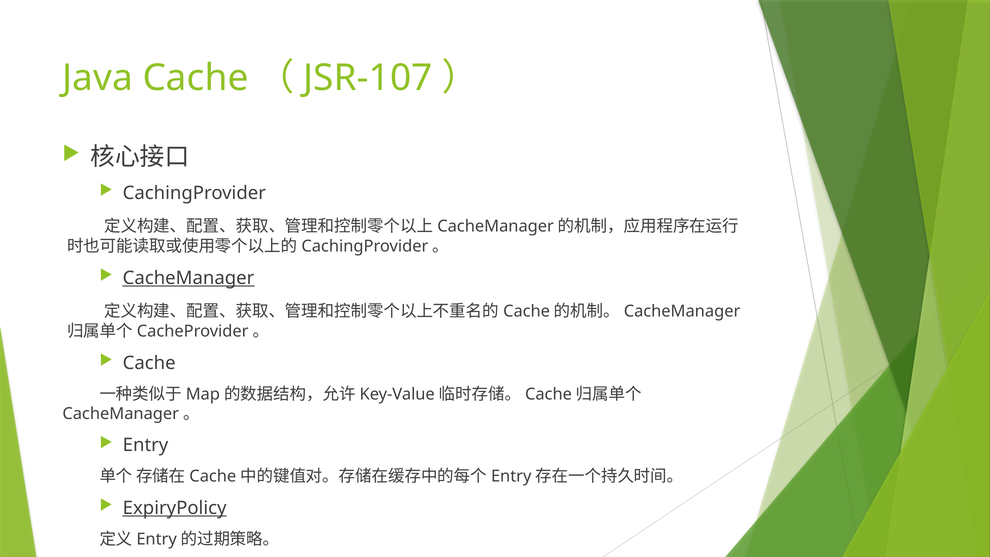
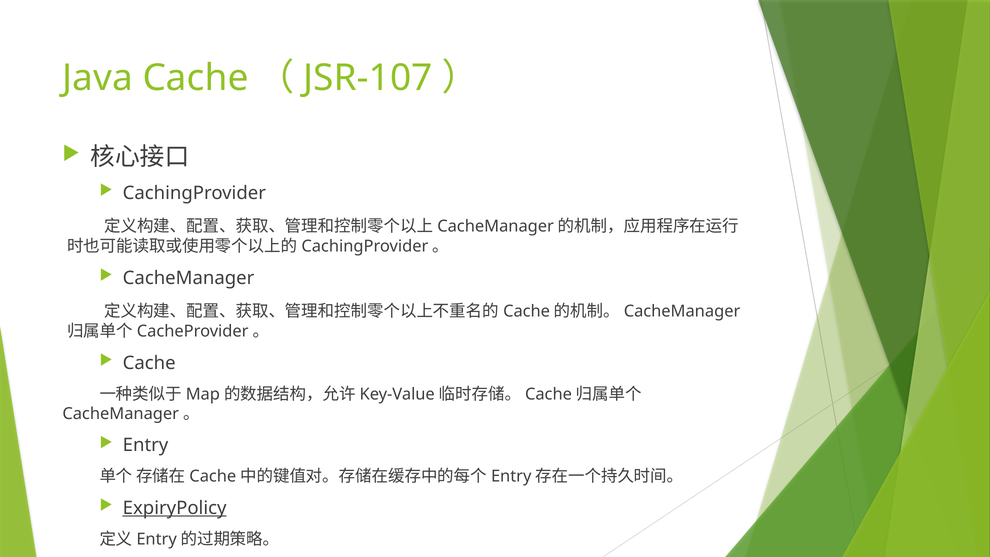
CacheManager underline: present -> none (189, 278)
